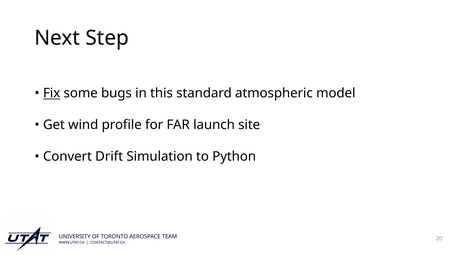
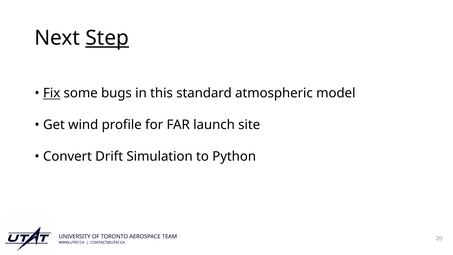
Step underline: none -> present (107, 38)
